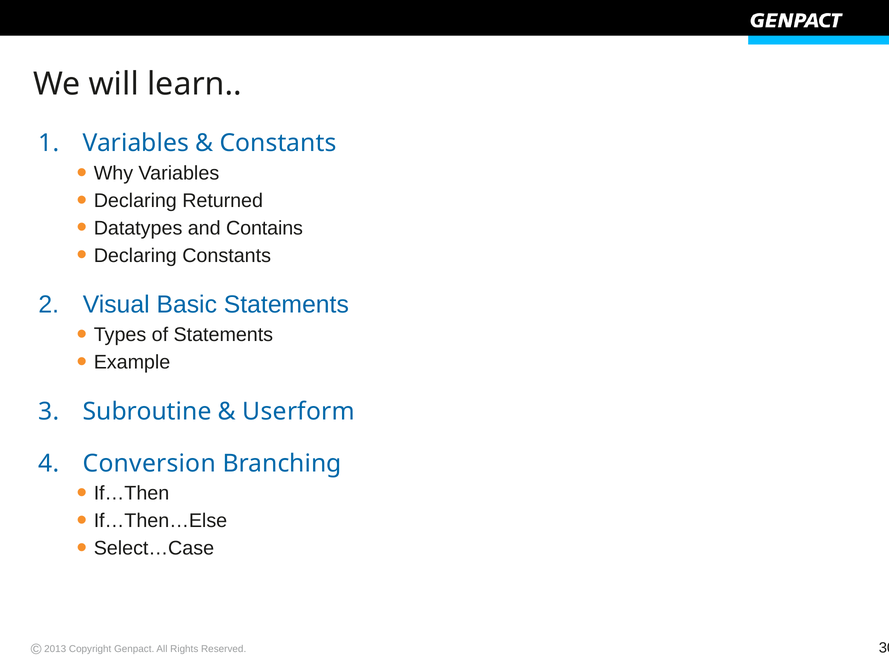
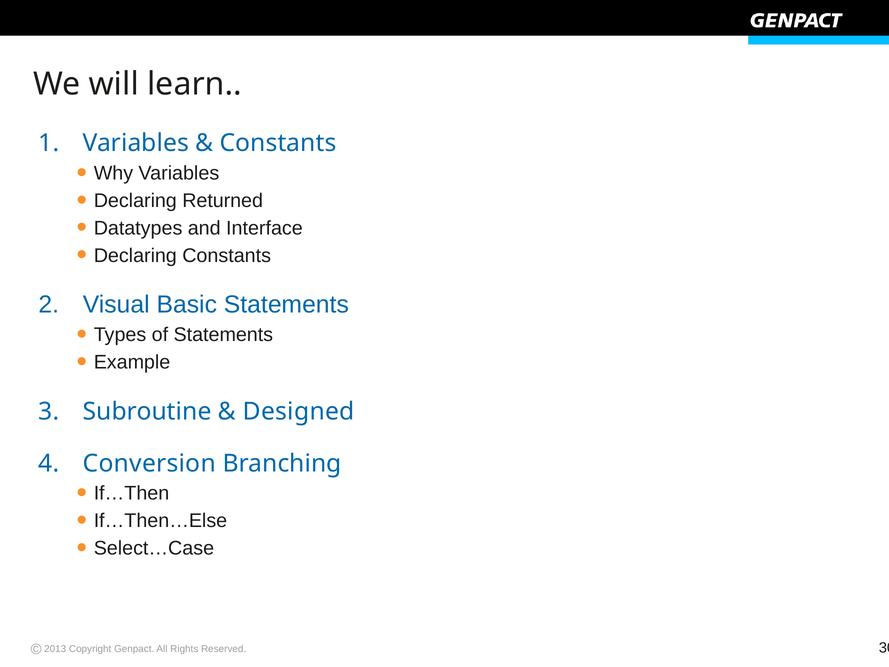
Contains: Contains -> Interface (264, 228)
Userform: Userform -> Designed (299, 411)
